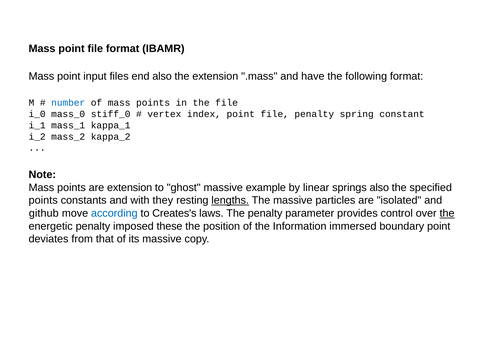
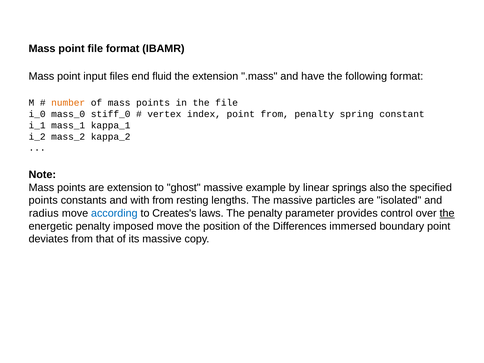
end also: also -> fluid (162, 76)
number colour: blue -> orange (68, 103)
index point file: file -> from (275, 114)
with they: they -> from (163, 200)
lengths underline: present -> none (230, 200)
github: github -> radius (44, 213)
imposed these: these -> move (170, 226)
Information: Information -> Differences (300, 226)
